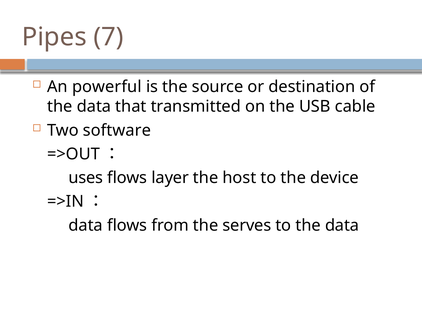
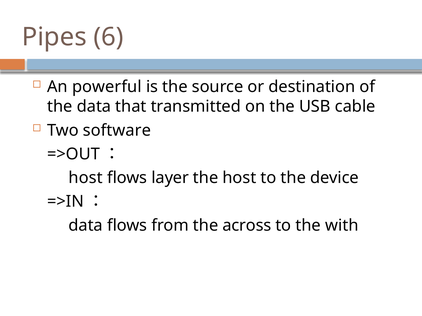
7: 7 -> 6 (109, 37)
uses: uses -> host (86, 178)
serves: serves -> across (247, 226)
to the data: data -> with (342, 226)
